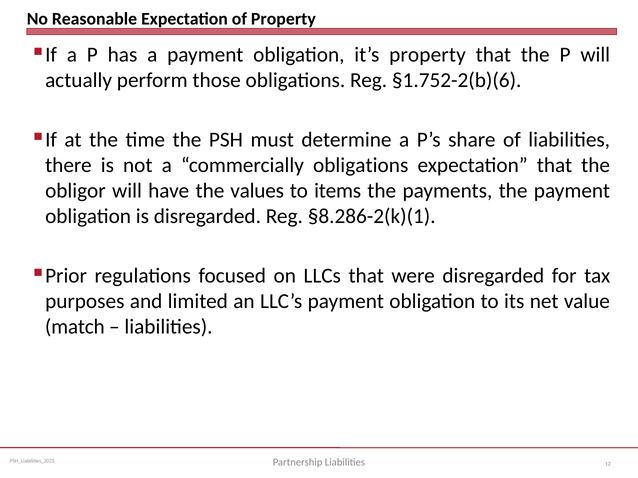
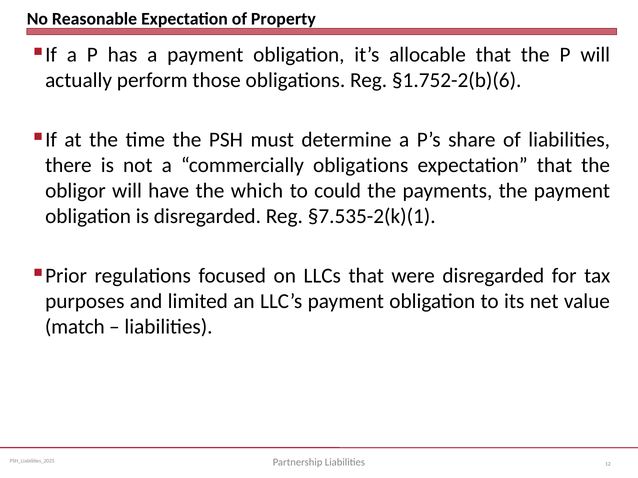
it’s property: property -> allocable (428, 55)
values: values -> which (257, 191)
items: items -> could (338, 191)
§8.286-2(k)(1: §8.286-2(k)(1 -> §7.535-2(k)(1 (372, 216)
